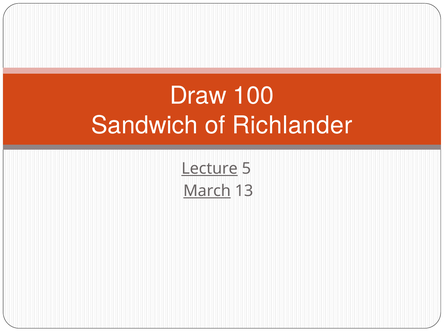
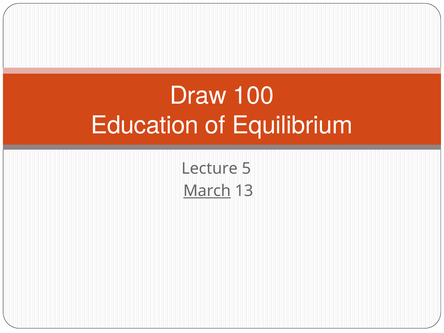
Sandwich: Sandwich -> Education (145, 125)
Richlander: Richlander -> Equilibrium (292, 125)
Lecture underline: present -> none (210, 169)
